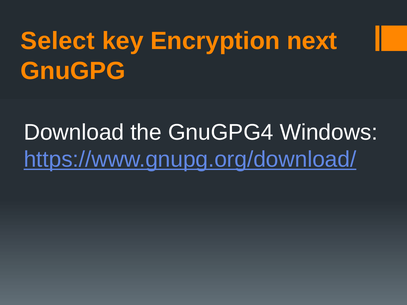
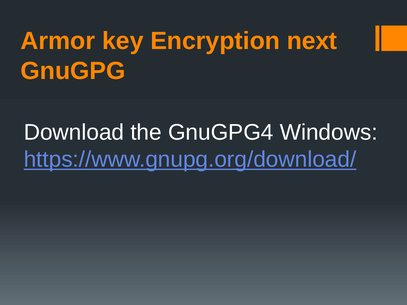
Select: Select -> Armor (58, 41)
